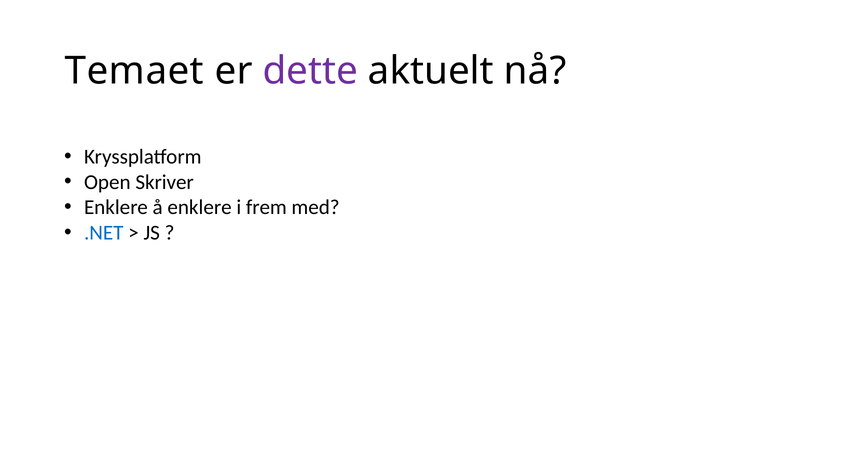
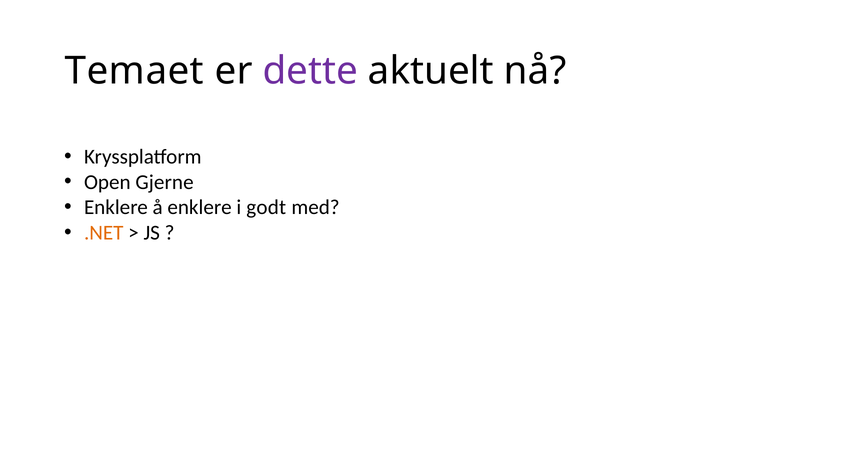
Skriver: Skriver -> Gjerne (165, 182)
frem: frem -> godt (266, 207)
.NET colour: blue -> orange (104, 233)
